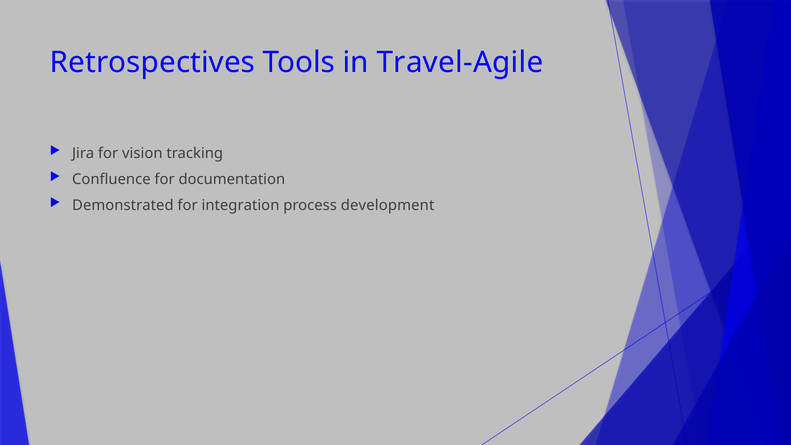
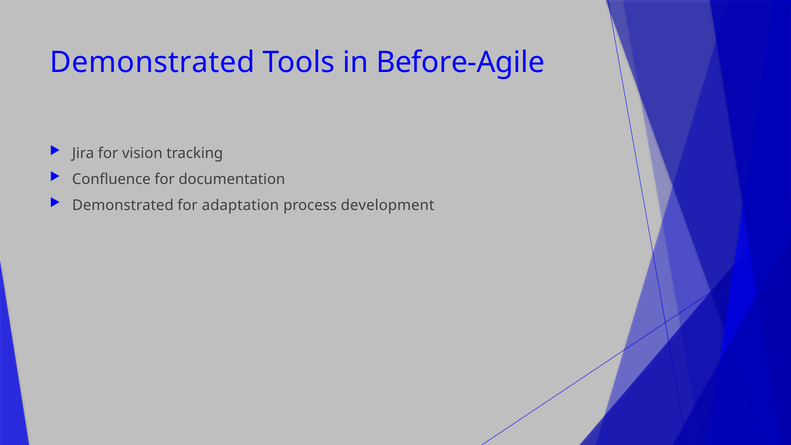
Retrospectives: Retrospectives -> Demonstrated (152, 62)
Travel-Agile: Travel-Agile -> Before-Agile (460, 62)
integration: integration -> adaptation (240, 205)
